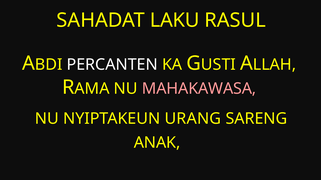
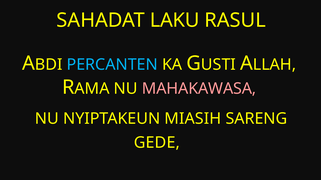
PERCANTEN colour: white -> light blue (112, 65)
URANG: URANG -> MIASIH (193, 119)
ANAK: ANAK -> GEDE (157, 143)
